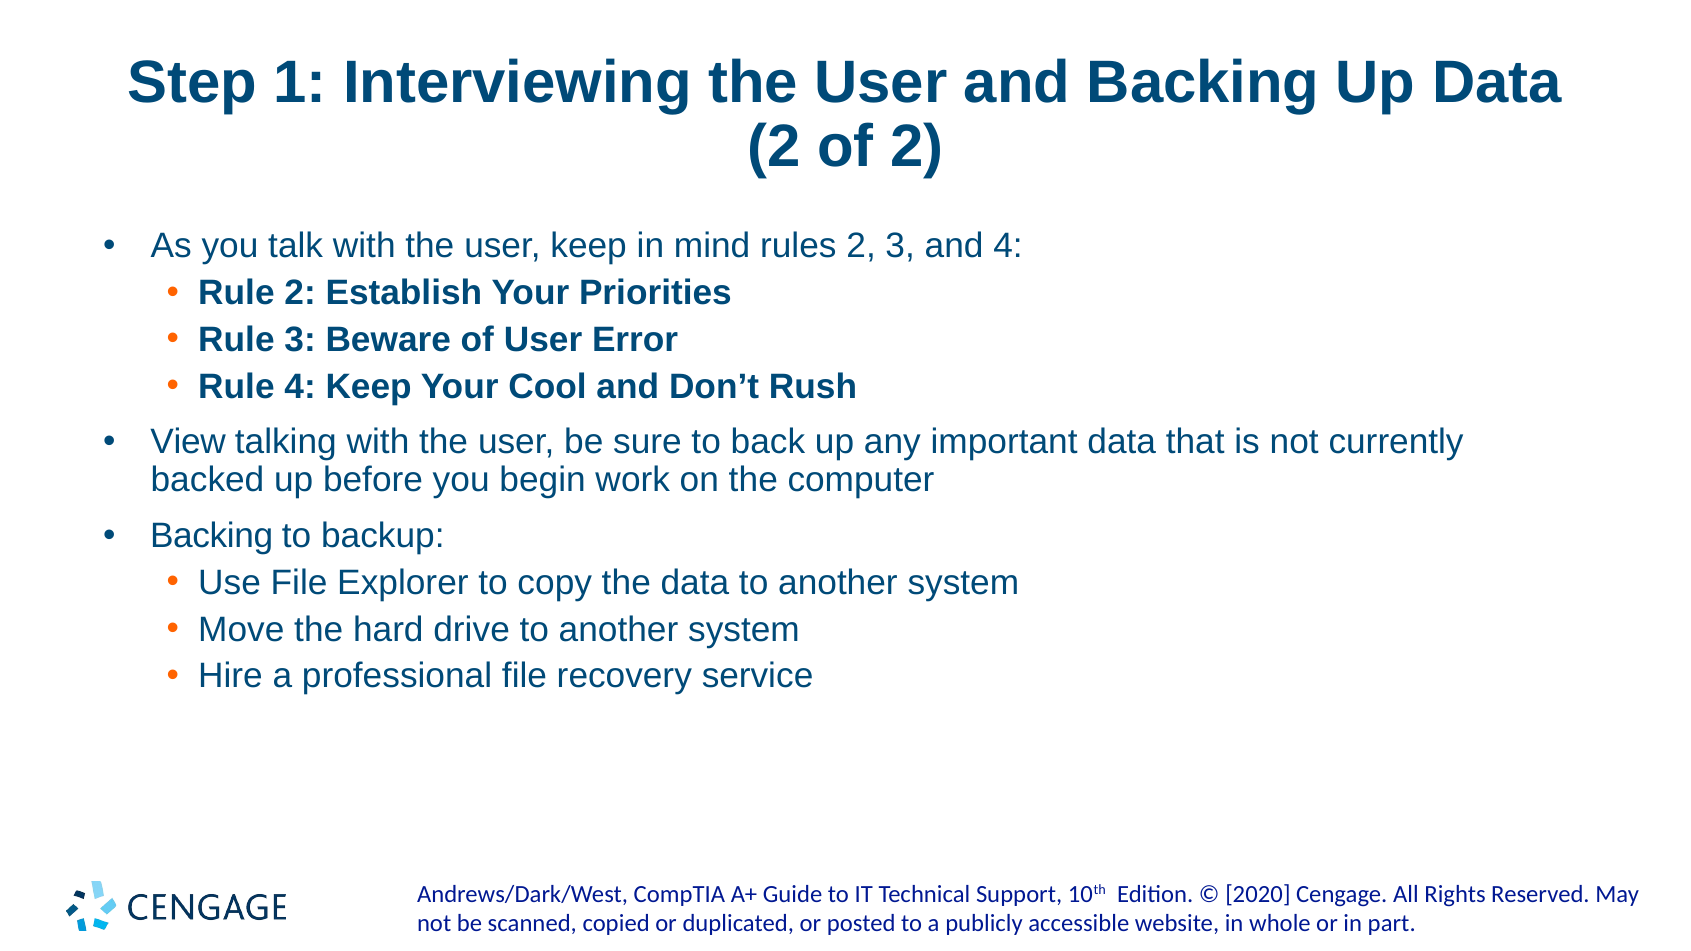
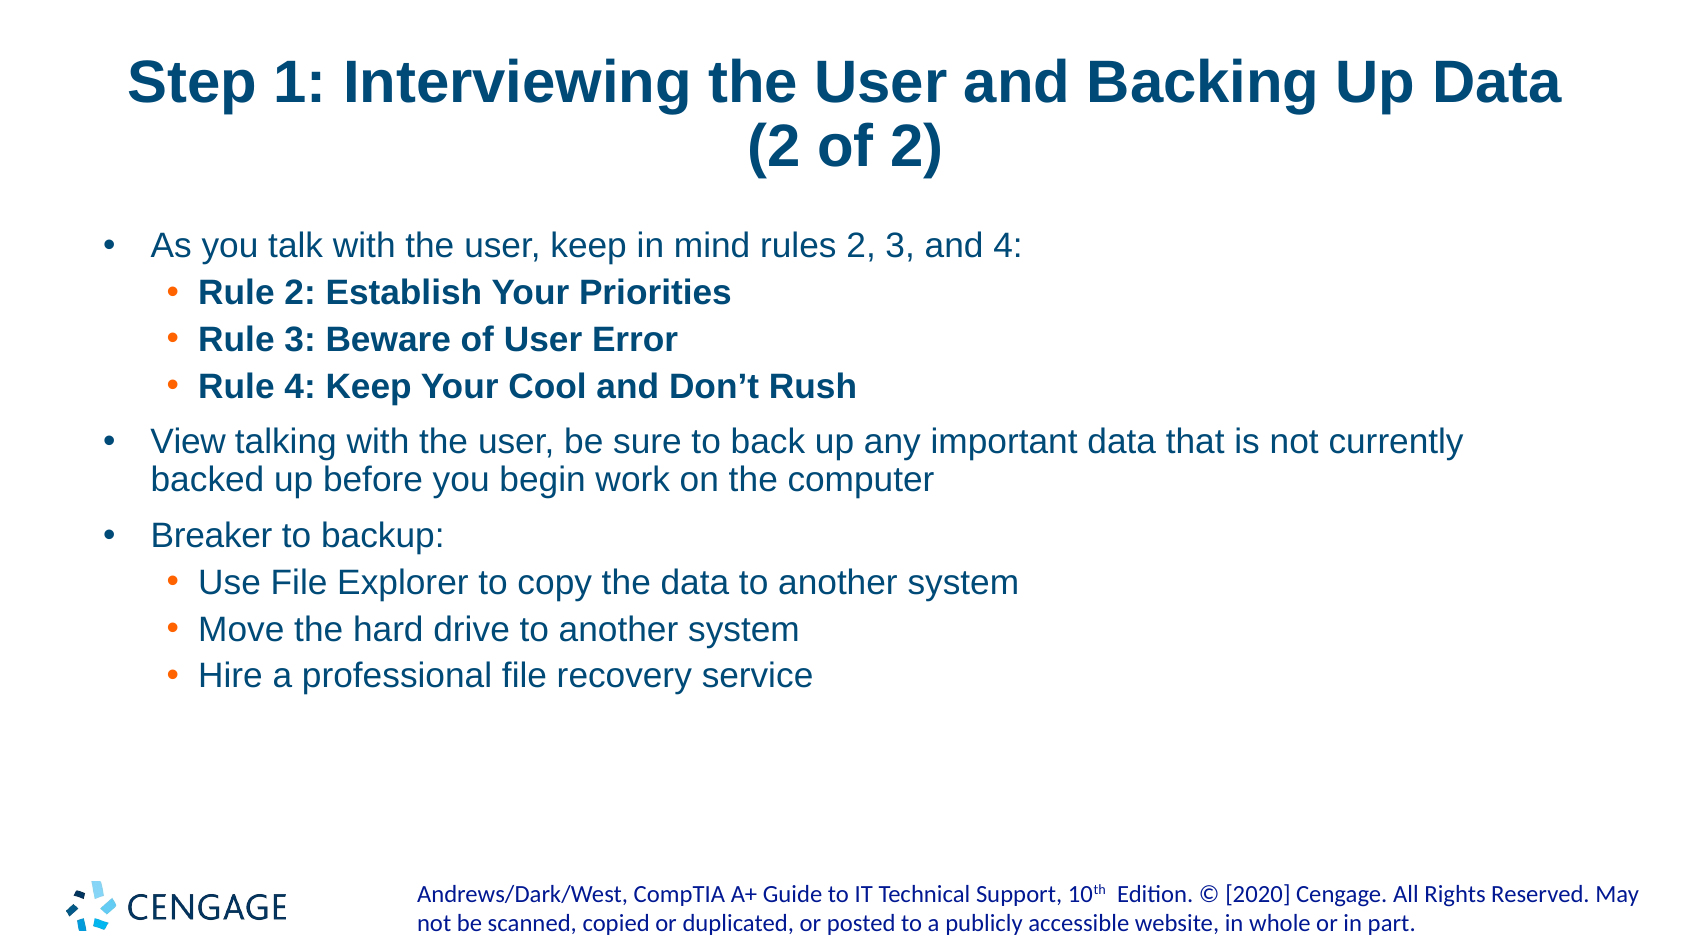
Backing: Backing -> Breaker (212, 536)
